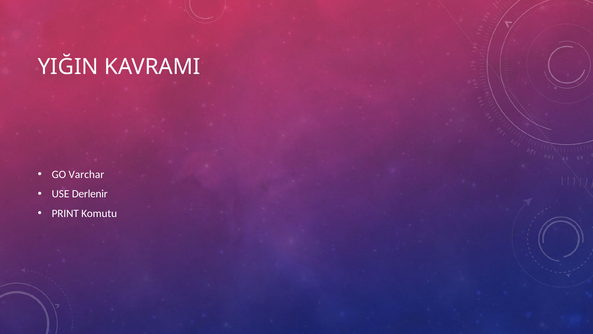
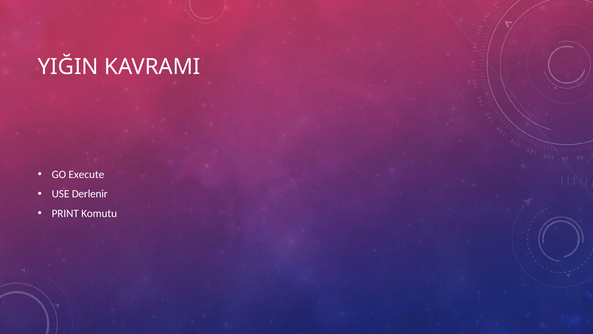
Varchar: Varchar -> Execute (86, 174)
